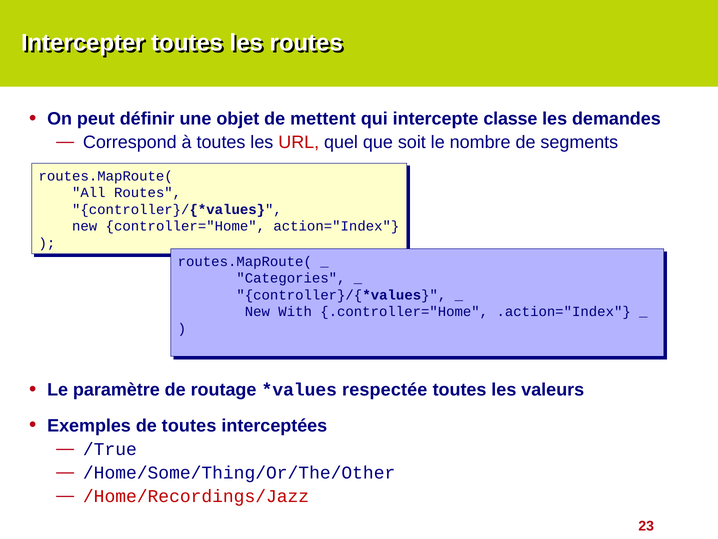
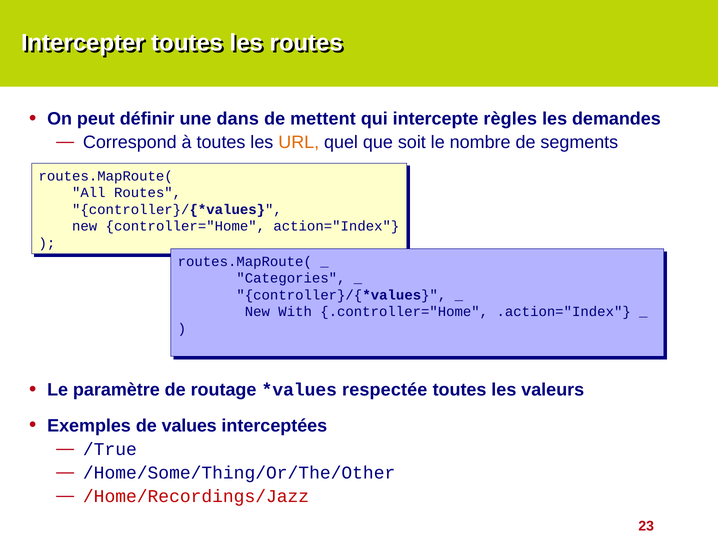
objet: objet -> dans (238, 119)
classe: classe -> règles (510, 119)
URL colour: red -> orange (299, 142)
de toutes: toutes -> values (189, 425)
